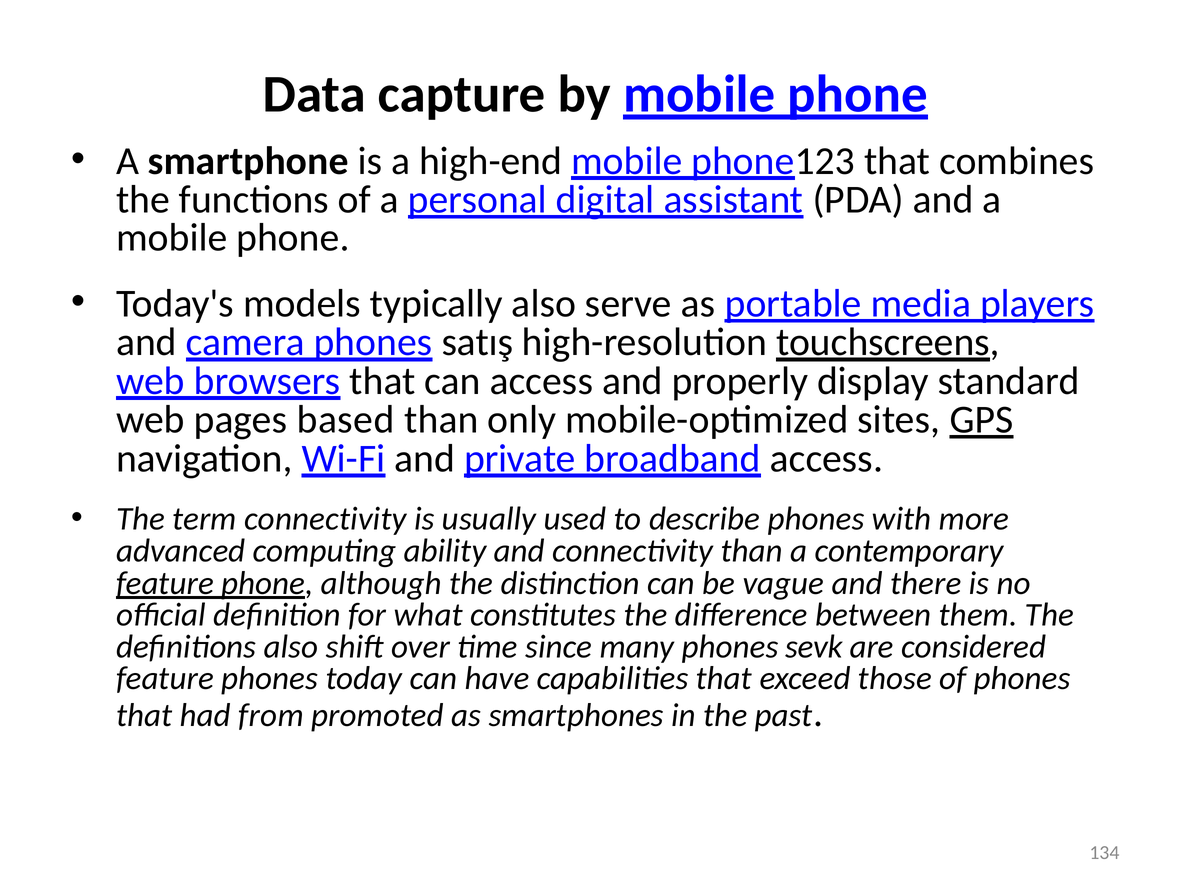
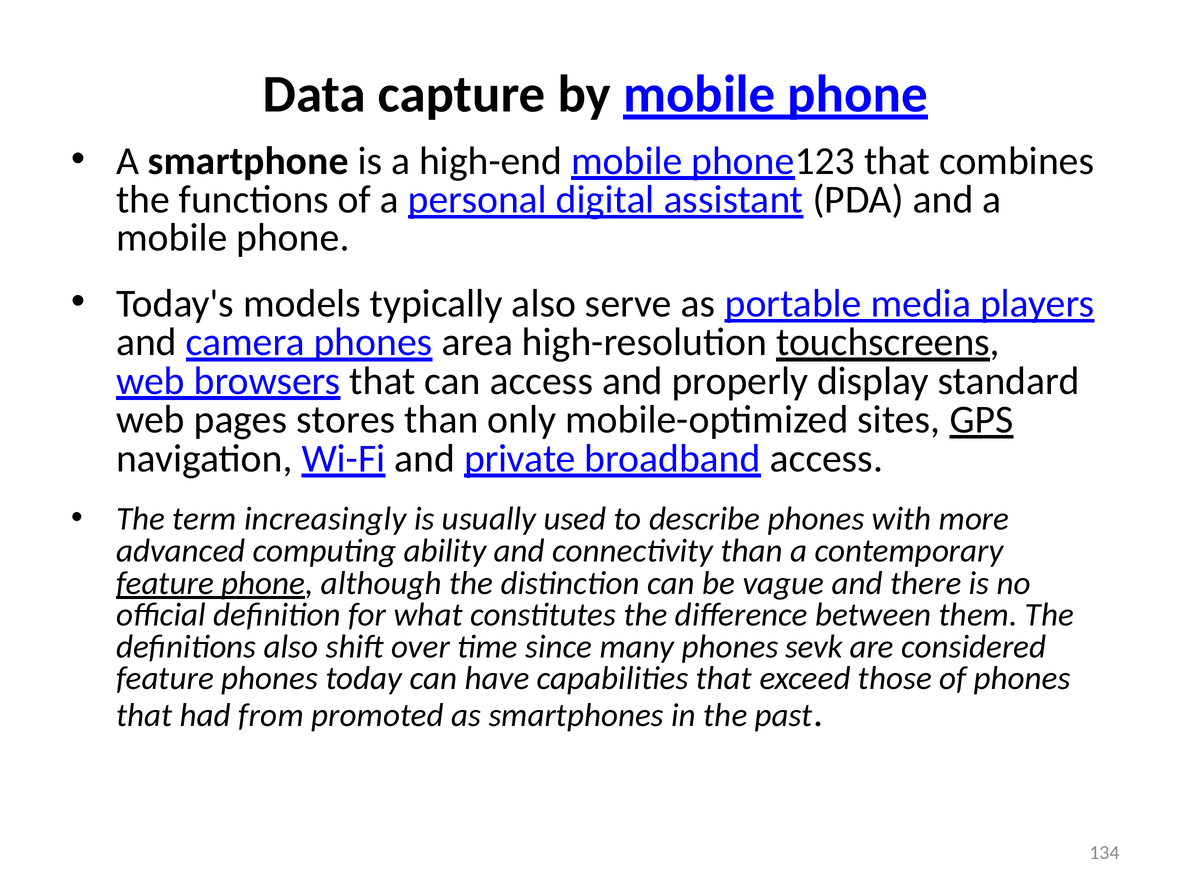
satış: satış -> area (477, 342)
based: based -> stores (346, 420)
term connectivity: connectivity -> increasingly (325, 519)
